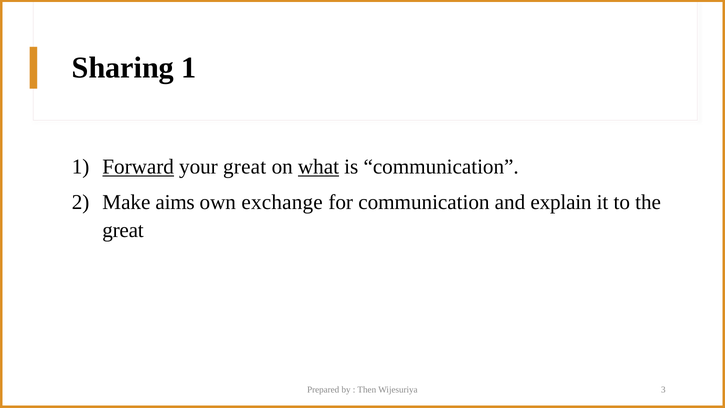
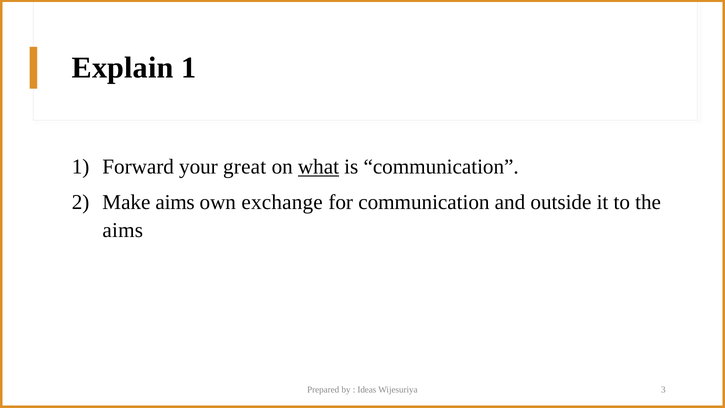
Sharing: Sharing -> Explain (123, 68)
Forward underline: present -> none (138, 167)
explain: explain -> outside (561, 202)
great: great -> aims (123, 230)
Then: Then -> Ideas (367, 389)
